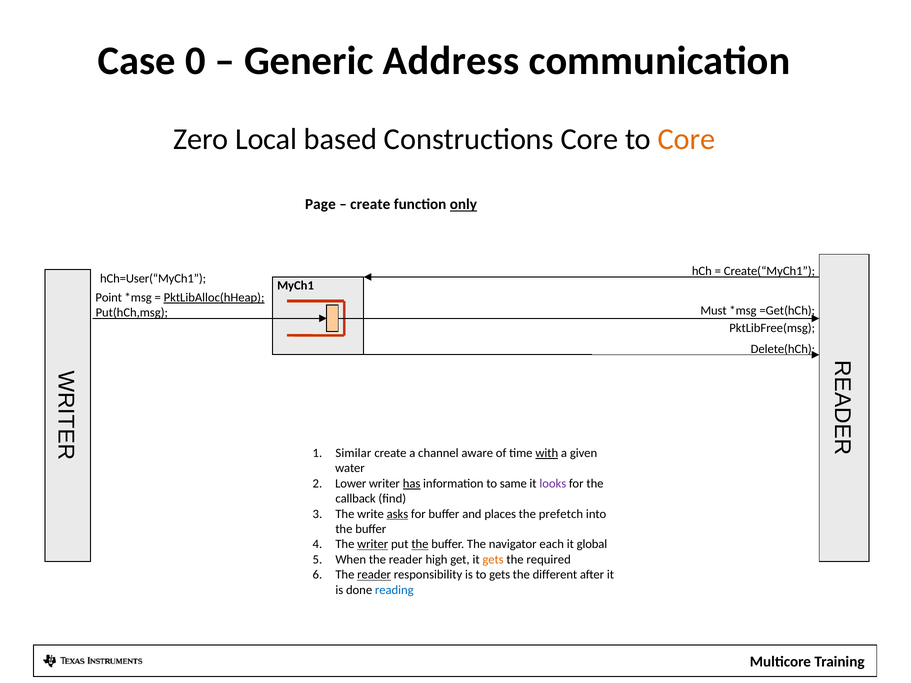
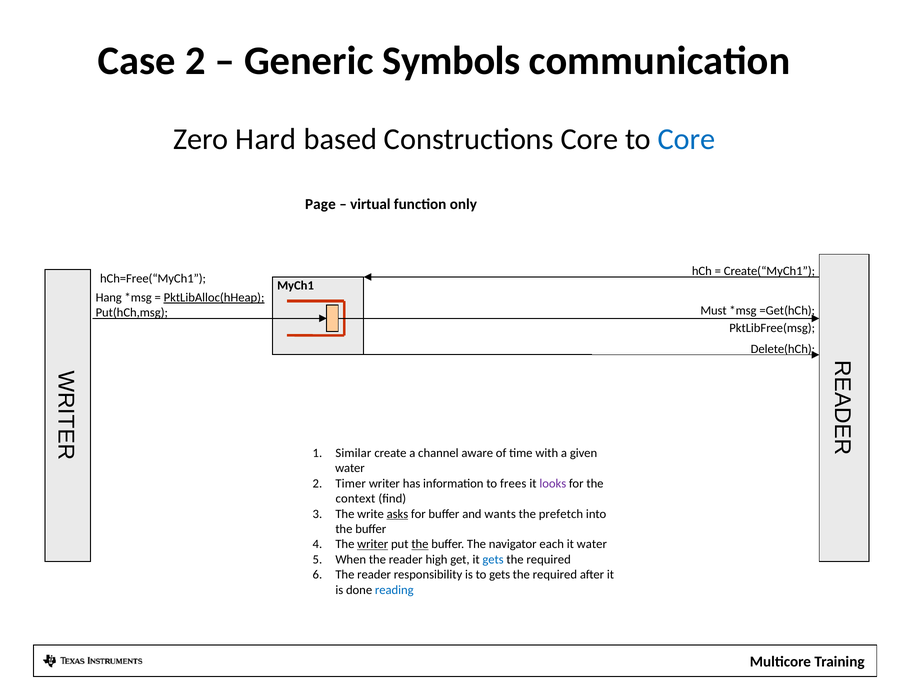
Case 0: 0 -> 2 (195, 61)
Address: Address -> Symbols (451, 61)
Local: Local -> Hard (266, 139)
Core colour: orange -> blue (686, 139)
create: create -> virtual (370, 204)
only underline: present -> none (463, 204)
hCh=User(“MyCh1: hCh=User(“MyCh1 -> hCh=Free(“MyCh1 (153, 279)
Point: Point -> Hang (109, 298)
with underline: present -> none (547, 453)
Lower: Lower -> Timer (351, 484)
has underline: present -> none (412, 484)
same: same -> frees (513, 484)
callback: callback -> context (355, 499)
places: places -> wants (500, 514)
it global: global -> water (592, 545)
gets colour: orange -> blue (493, 560)
reader underline: present -> none (374, 575)
different: different -> required (555, 575)
